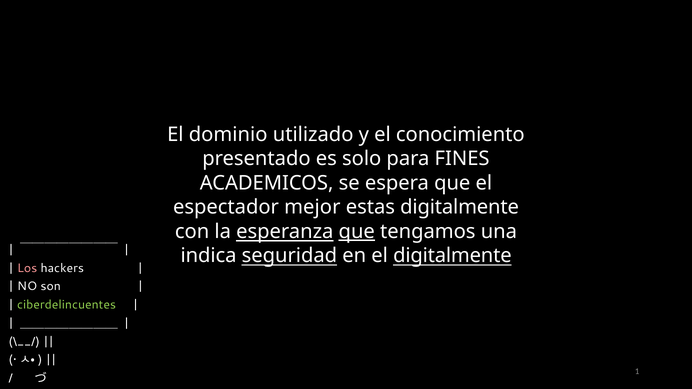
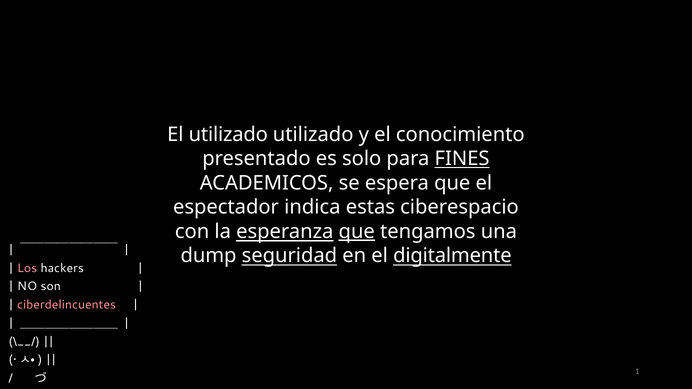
El dominio: dominio -> utilizado (228, 135)
FINES underline: none -> present (462, 159)
mejor: mejor -> indica (312, 207)
estas digitalmente: digitalmente -> ciberespacio (460, 207)
indica: indica -> dump (209, 256)
ciberdelincuentes colour: light green -> pink (67, 305)
